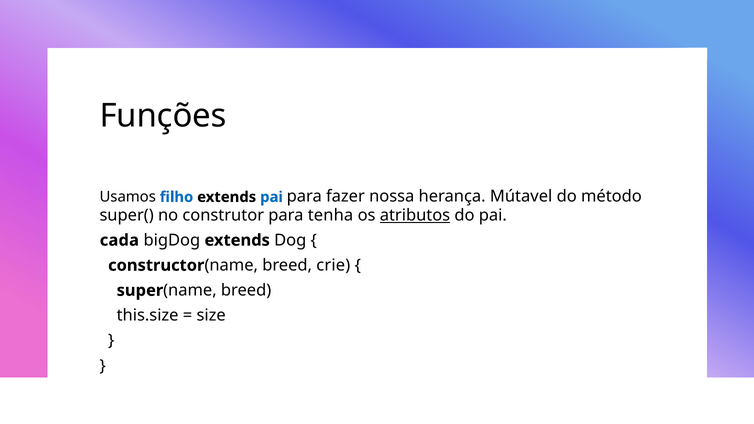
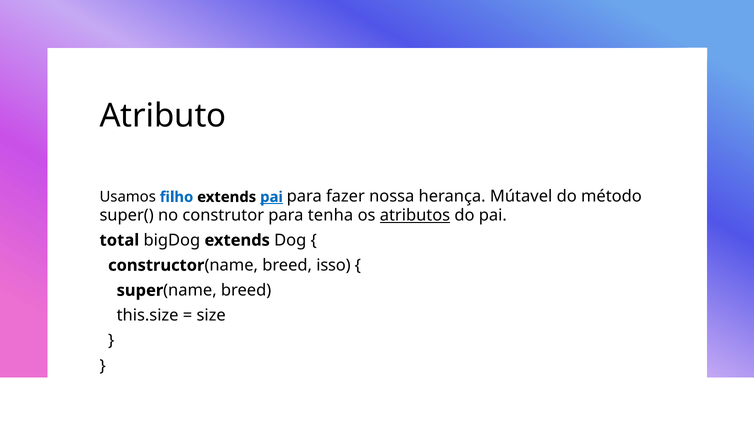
Funções: Funções -> Atributo (163, 116)
pai underline: none -> present (272, 197)
cada: cada -> total (119, 240)
crie: crie -> isso (333, 265)
